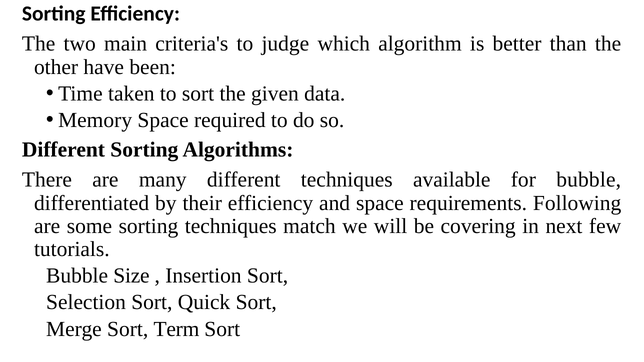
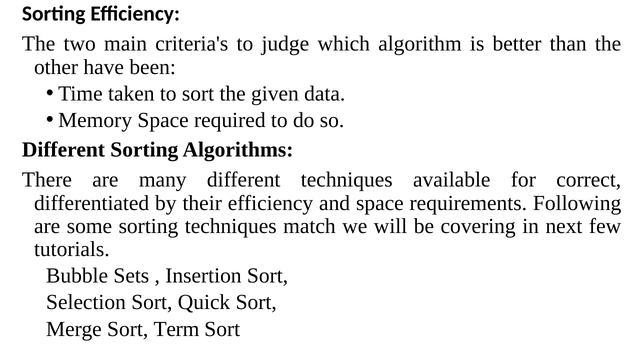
for bubble: bubble -> correct (589, 180)
Size: Size -> Sets (131, 276)
